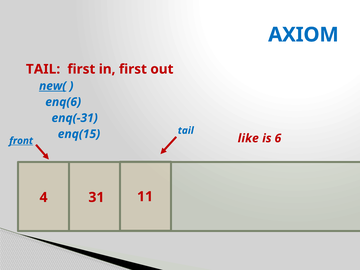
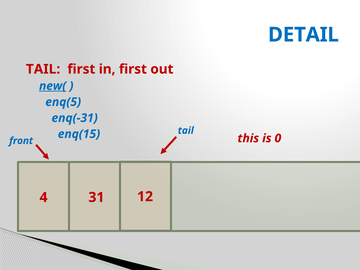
AXIOM: AXIOM -> DETAIL (303, 35)
enq(6: enq(6 -> enq(5 (63, 102)
like: like -> this (248, 138)
6: 6 -> 0 (278, 138)
front underline: present -> none (21, 141)
11: 11 -> 12 (145, 197)
